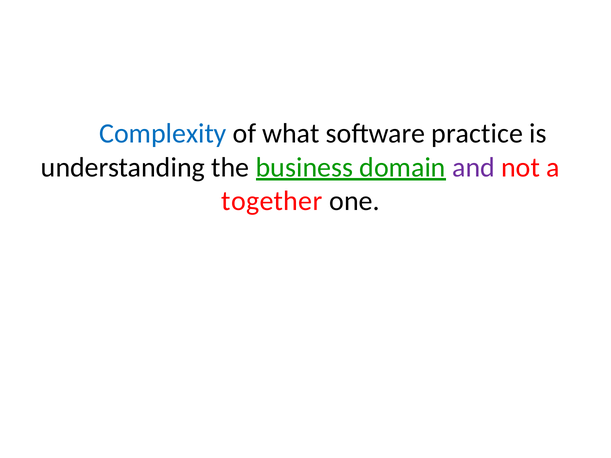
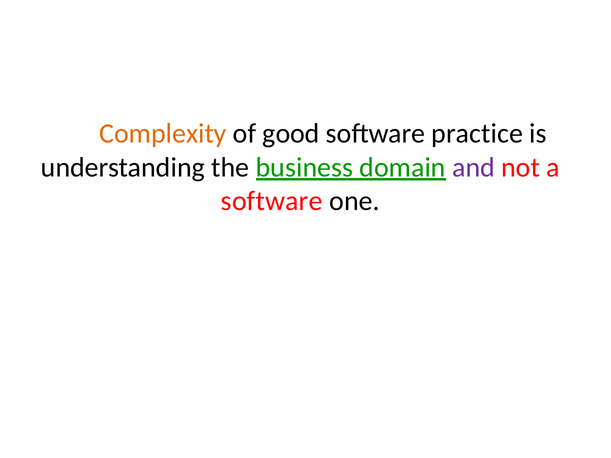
Complexity colour: blue -> orange (163, 134)
what: what -> good (291, 134)
together: together -> software (272, 201)
